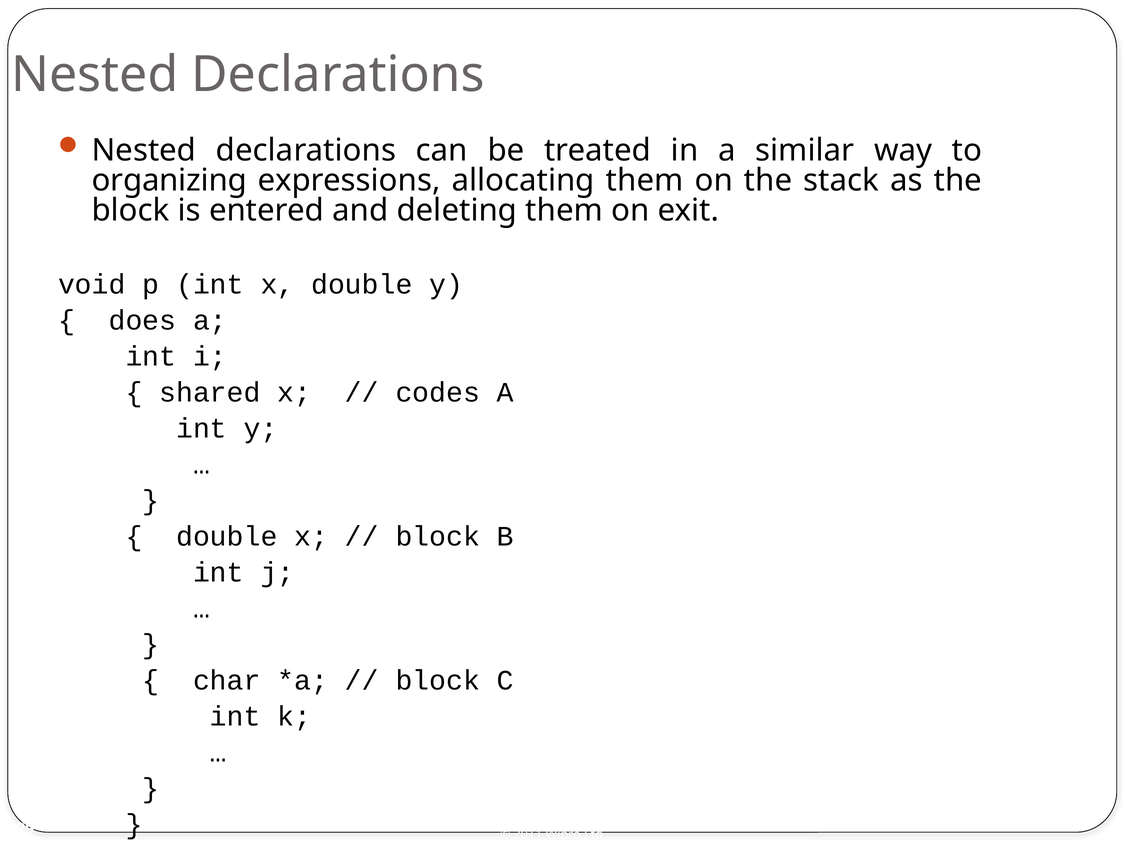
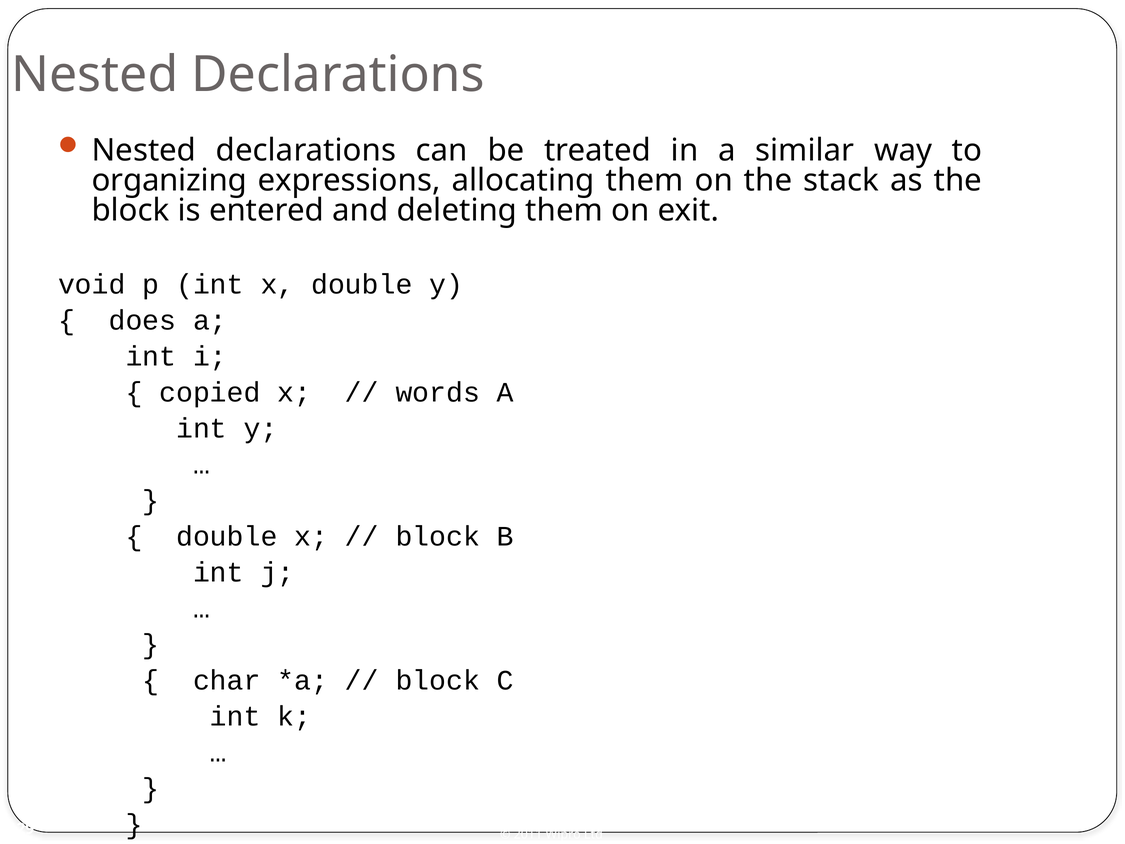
shared: shared -> copied (210, 392)
codes: codes -> words (438, 392)
